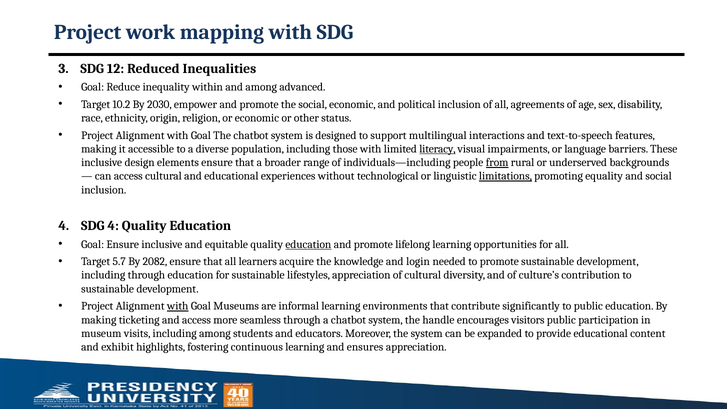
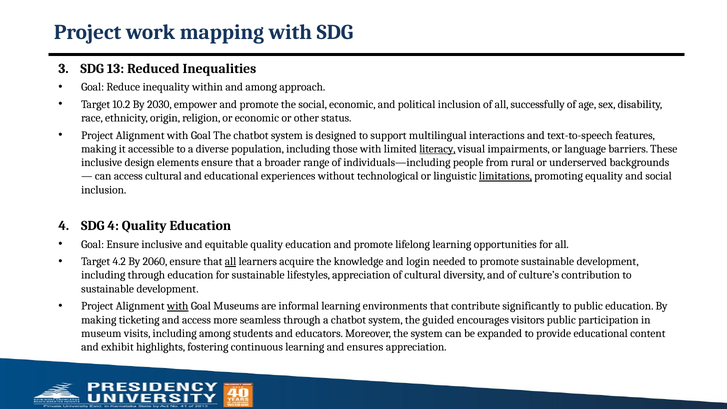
12: 12 -> 13 (116, 69)
advanced: advanced -> approach (302, 87)
agreements: agreements -> successfully (538, 104)
from underline: present -> none (497, 163)
education underline: present -> none (308, 244)
5.7: 5.7 -> 4.2 (119, 262)
2082: 2082 -> 2060 (155, 262)
all underline: none -> present (231, 262)
handle: handle -> guided (438, 320)
